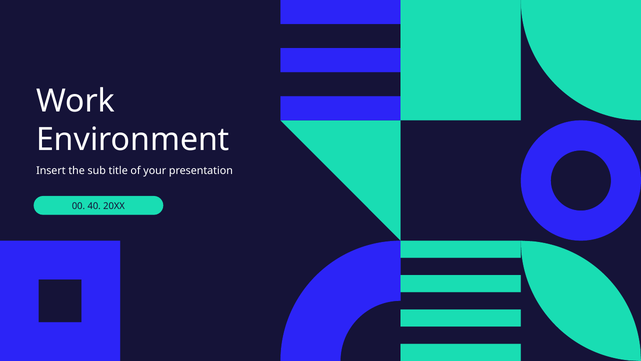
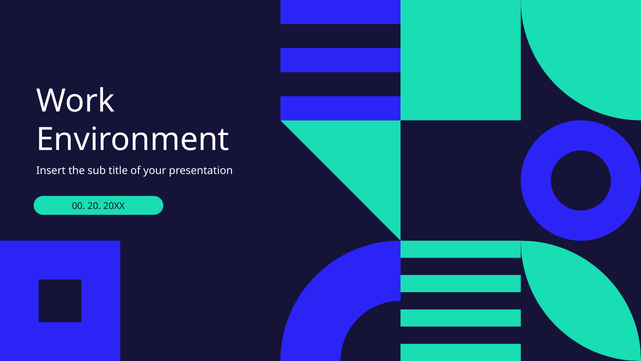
40: 40 -> 20 (94, 206)
